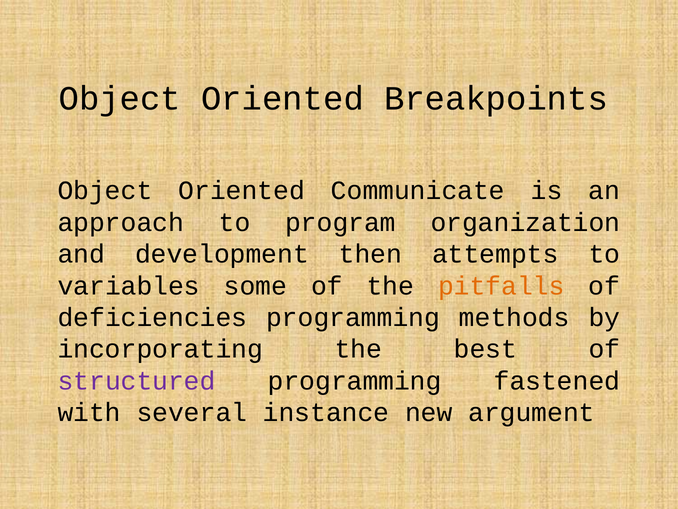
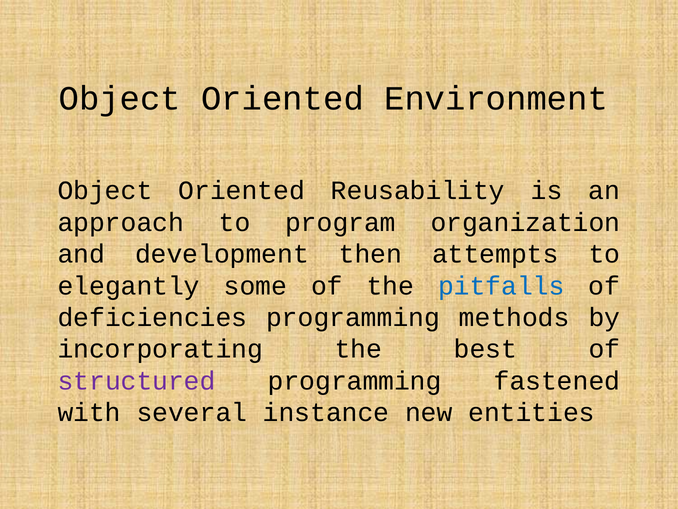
Breakpoints: Breakpoints -> Environment (496, 98)
Communicate: Communicate -> Reusability (418, 191)
variables: variables -> elegantly (129, 286)
pitfalls colour: orange -> blue (501, 286)
argument: argument -> entities (531, 412)
